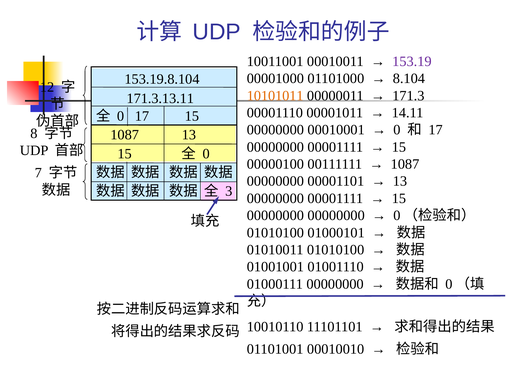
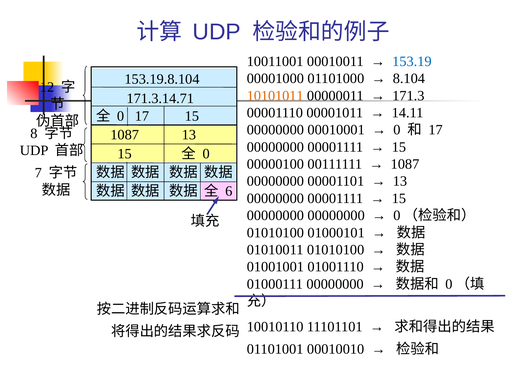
153.19 colour: purple -> blue (412, 62)
171.3.13.11: 171.3.13.11 -> 171.3.14.71 (160, 99)
3: 3 -> 6 (229, 192)
